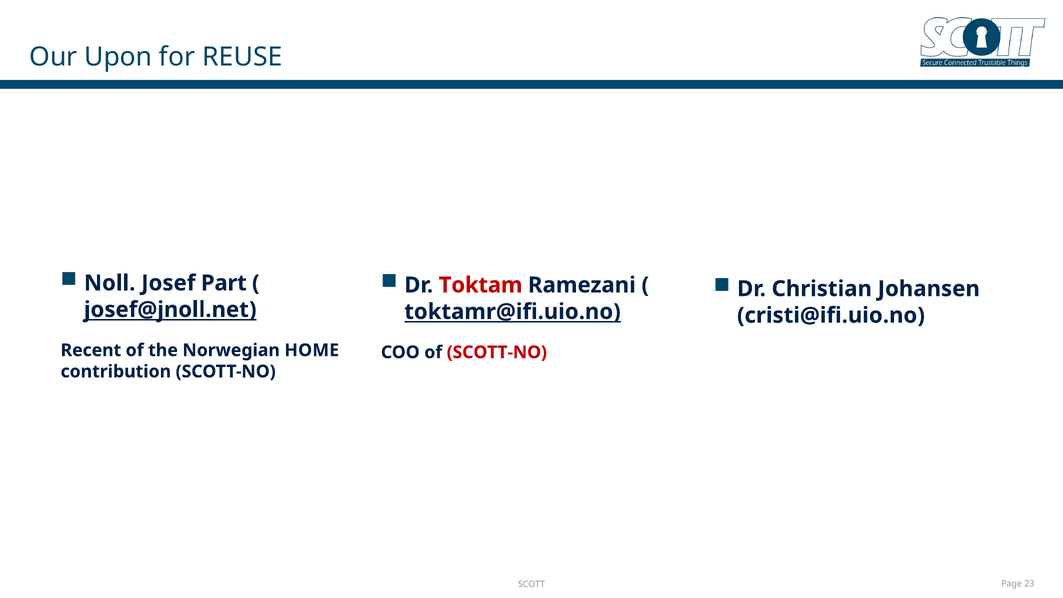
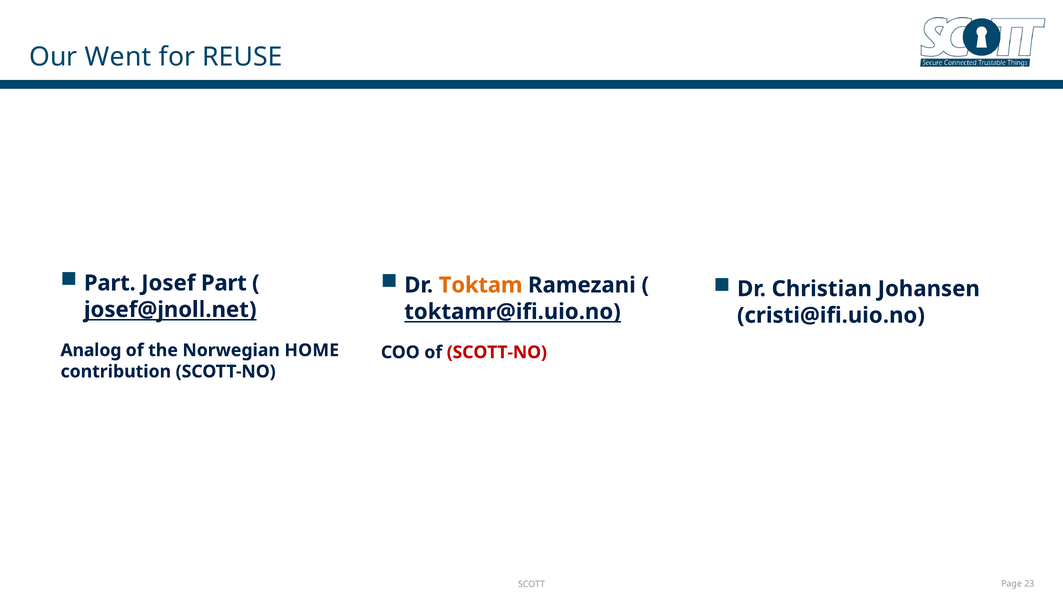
Upon: Upon -> Went (118, 57)
Noll: Noll -> Part (110, 283)
Toktam colour: red -> orange (481, 285)
Recent: Recent -> Analog (91, 350)
